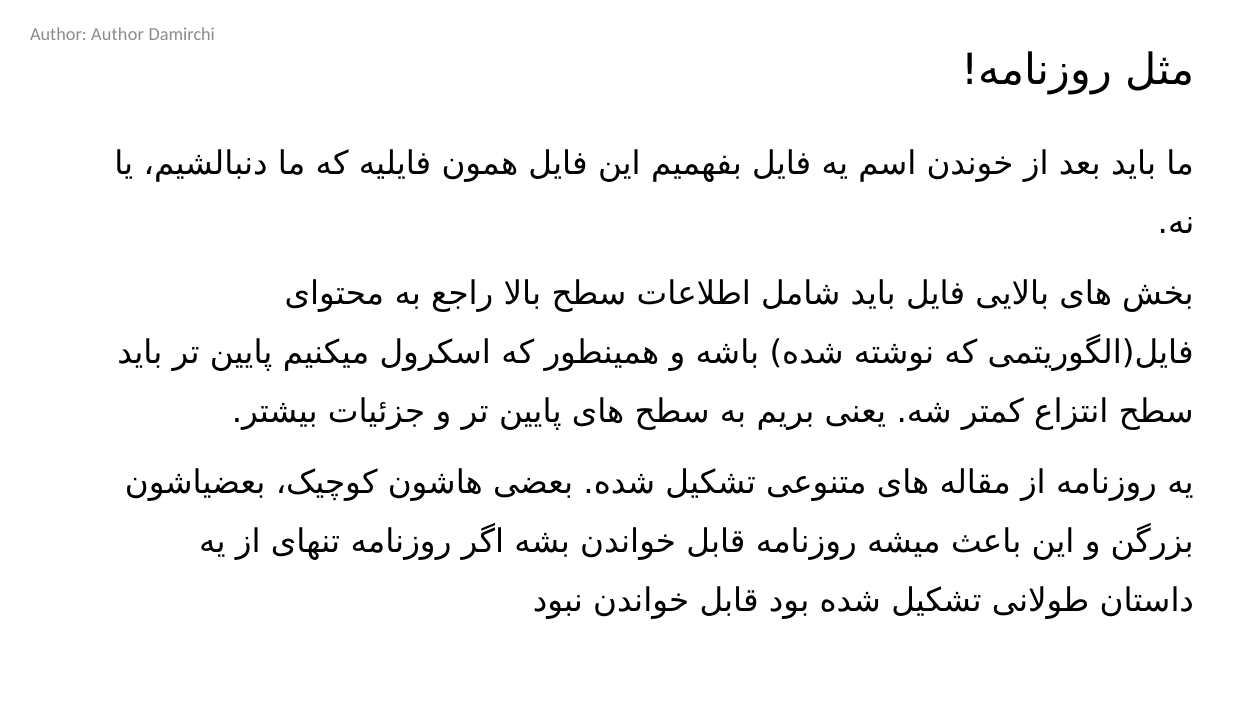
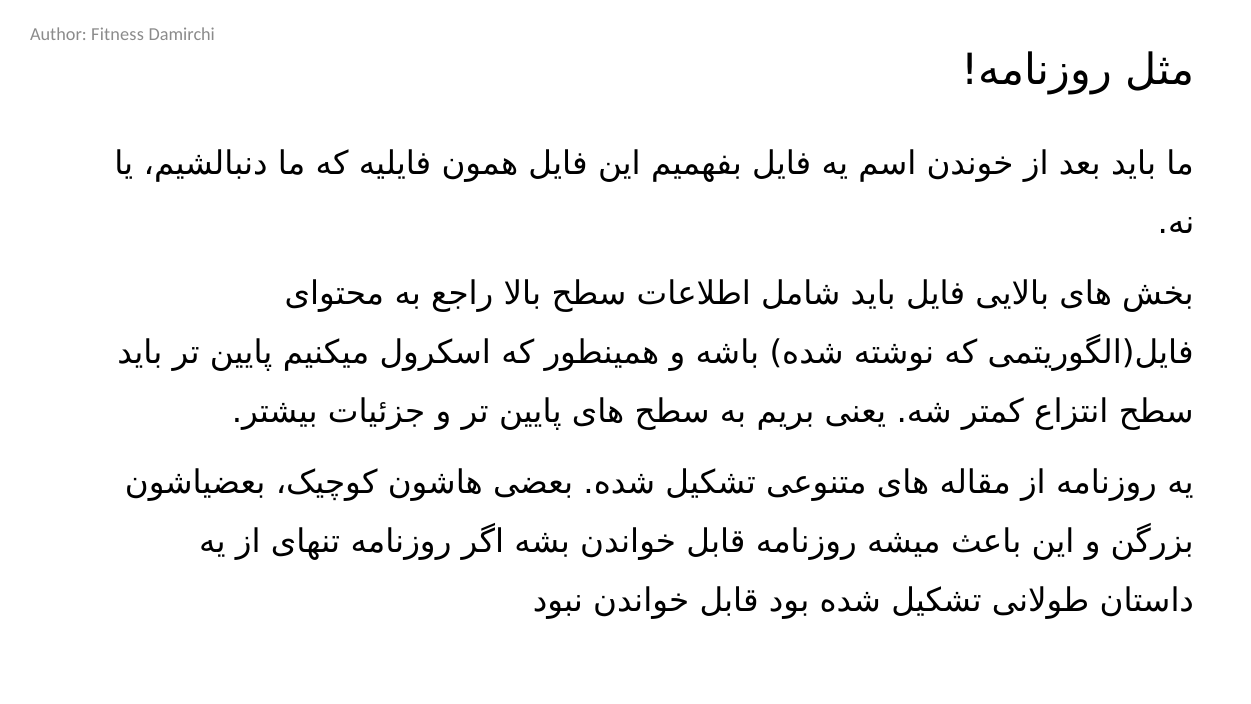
Author Author: Author -> Fitness (118, 34)
